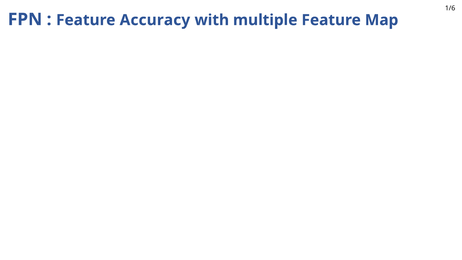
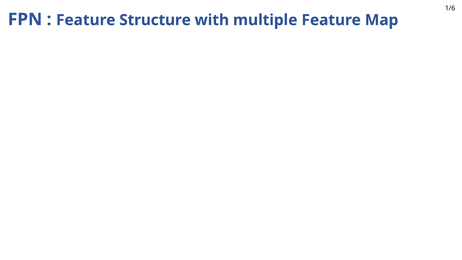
Accuracy: Accuracy -> Structure (155, 20)
